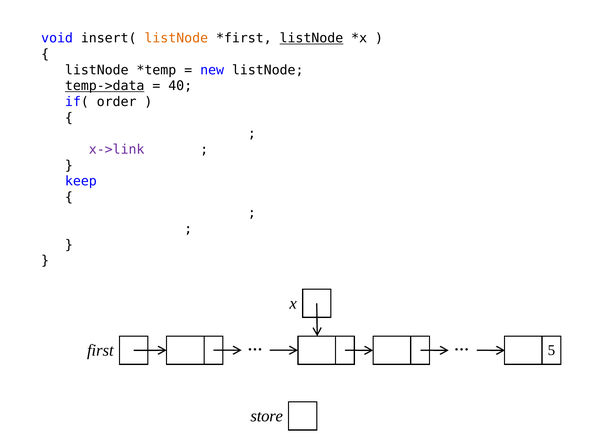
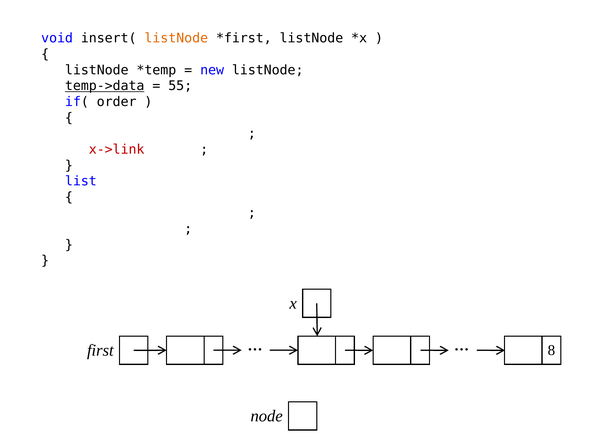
listNode underline: present -> none (311, 38)
40: 40 -> 55 (180, 86)
x->link colour: purple -> red (117, 149)
keep: keep -> list (81, 181)
5: 5 -> 8 (551, 350)
store: store -> node (267, 416)
